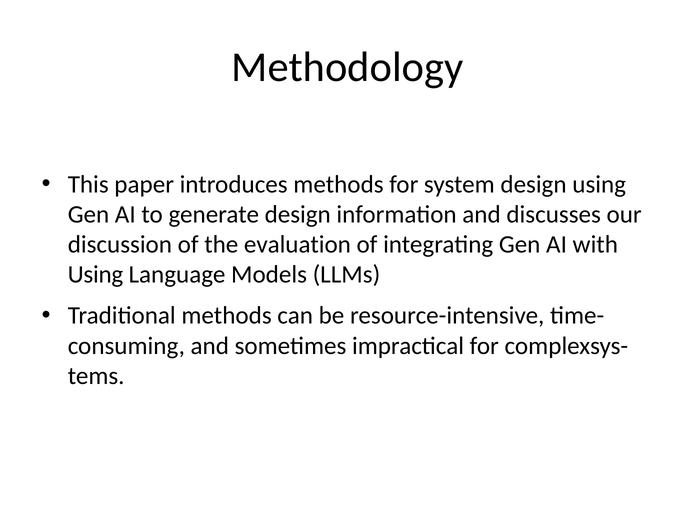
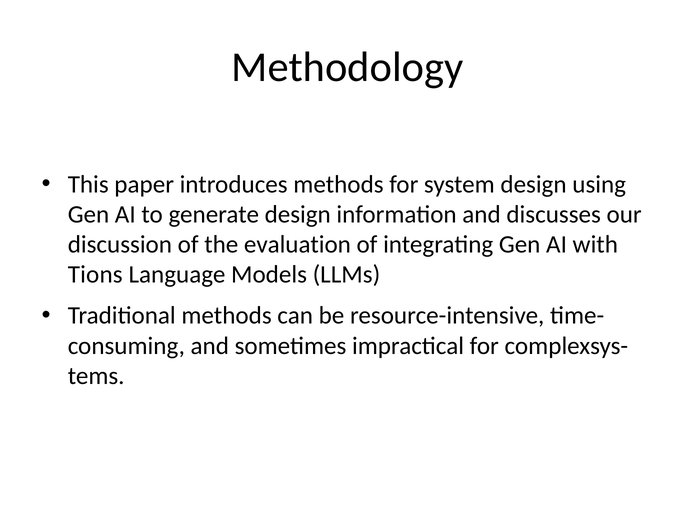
Using: Using -> Tions (95, 274)
